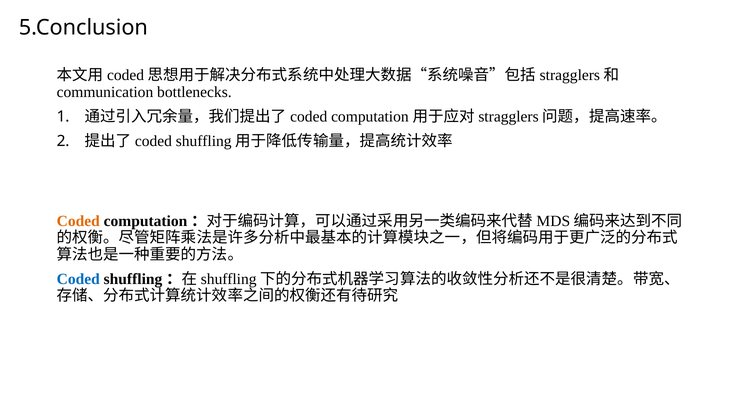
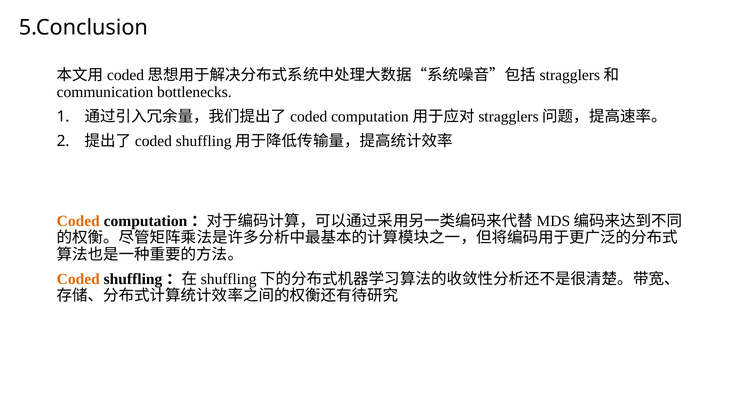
Coded colour: blue -> orange (78, 279)
